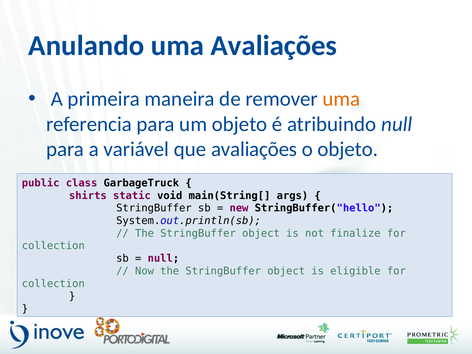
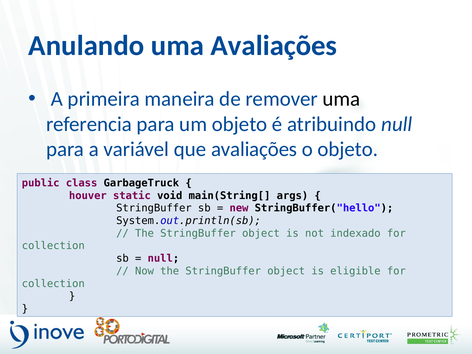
uma colour: orange -> black (341, 99)
shirts: shirts -> houver (88, 196)
finalize: finalize -> indexado (355, 233)
